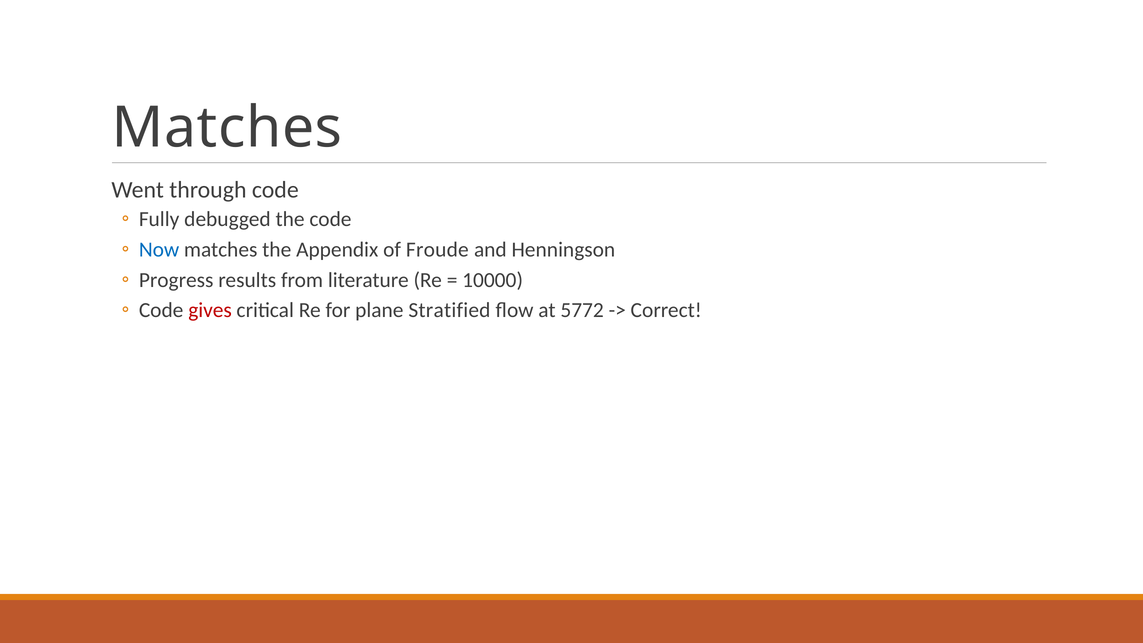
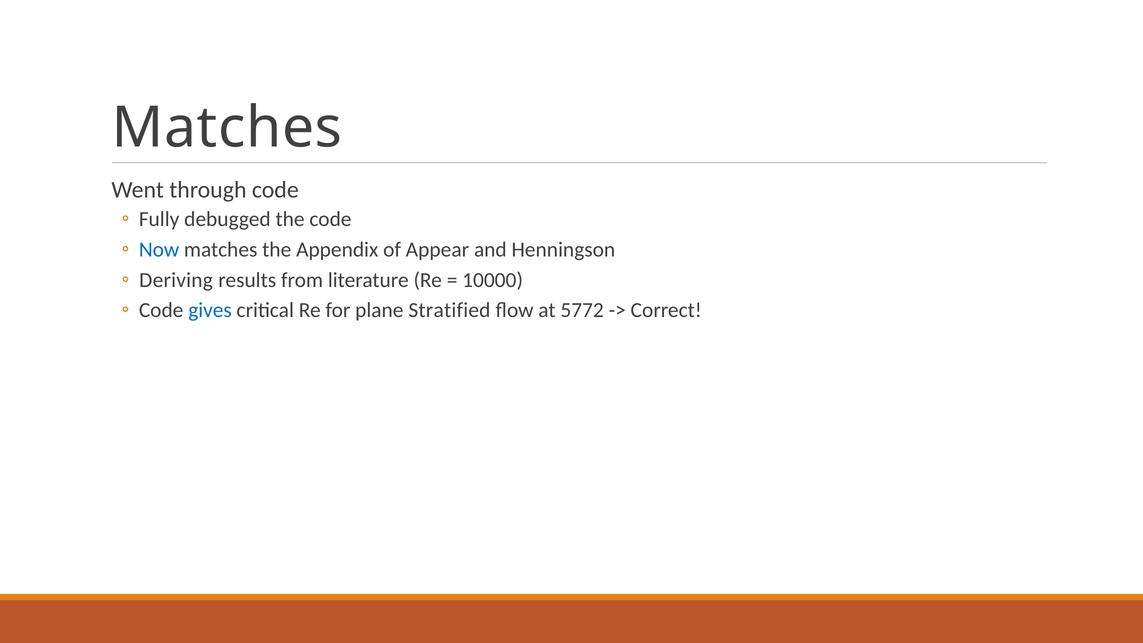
Froude: Froude -> Appear (437, 250)
Progress: Progress -> Deriving (176, 280)
gives colour: red -> blue (210, 310)
